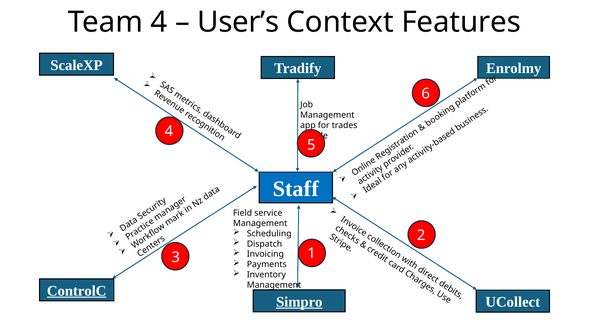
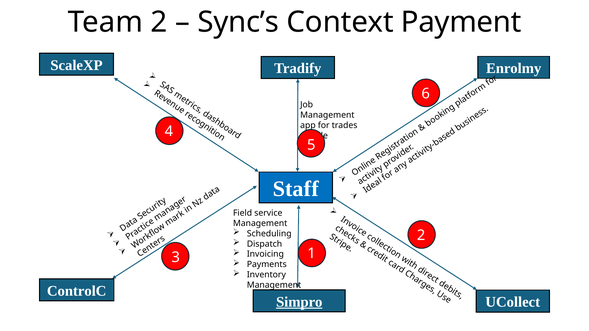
Team 4: 4 -> 2 (159, 22)
User’s: User’s -> Sync’s (238, 22)
Features: Features -> Payment (461, 22)
ControlC underline: present -> none (77, 291)
